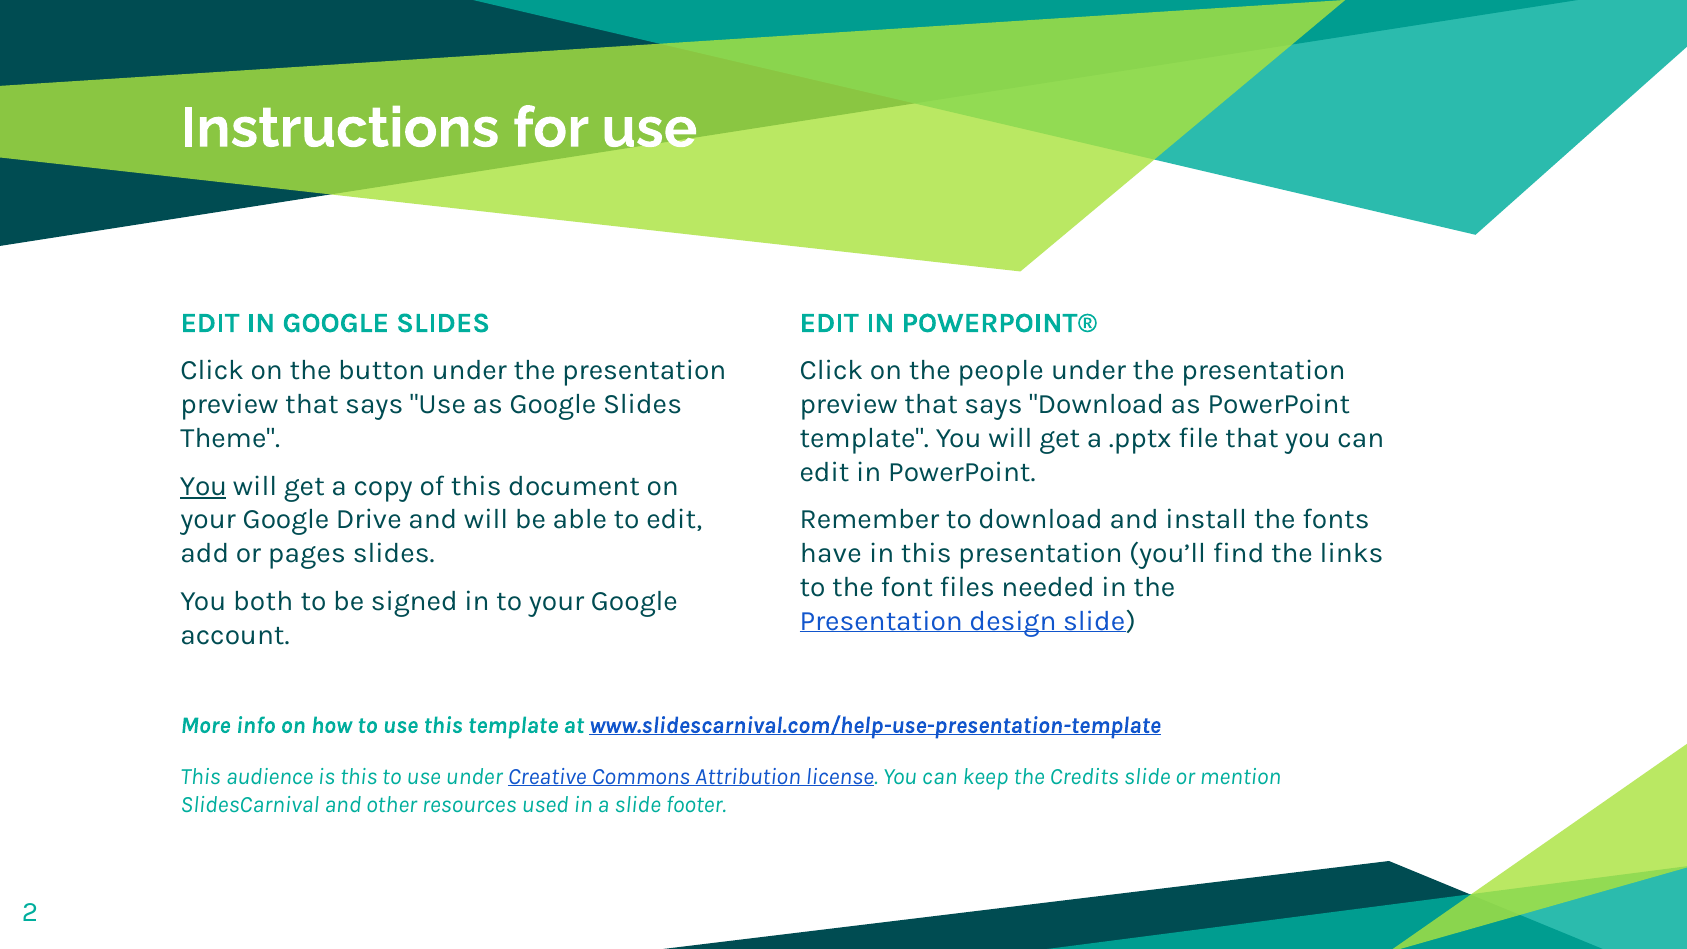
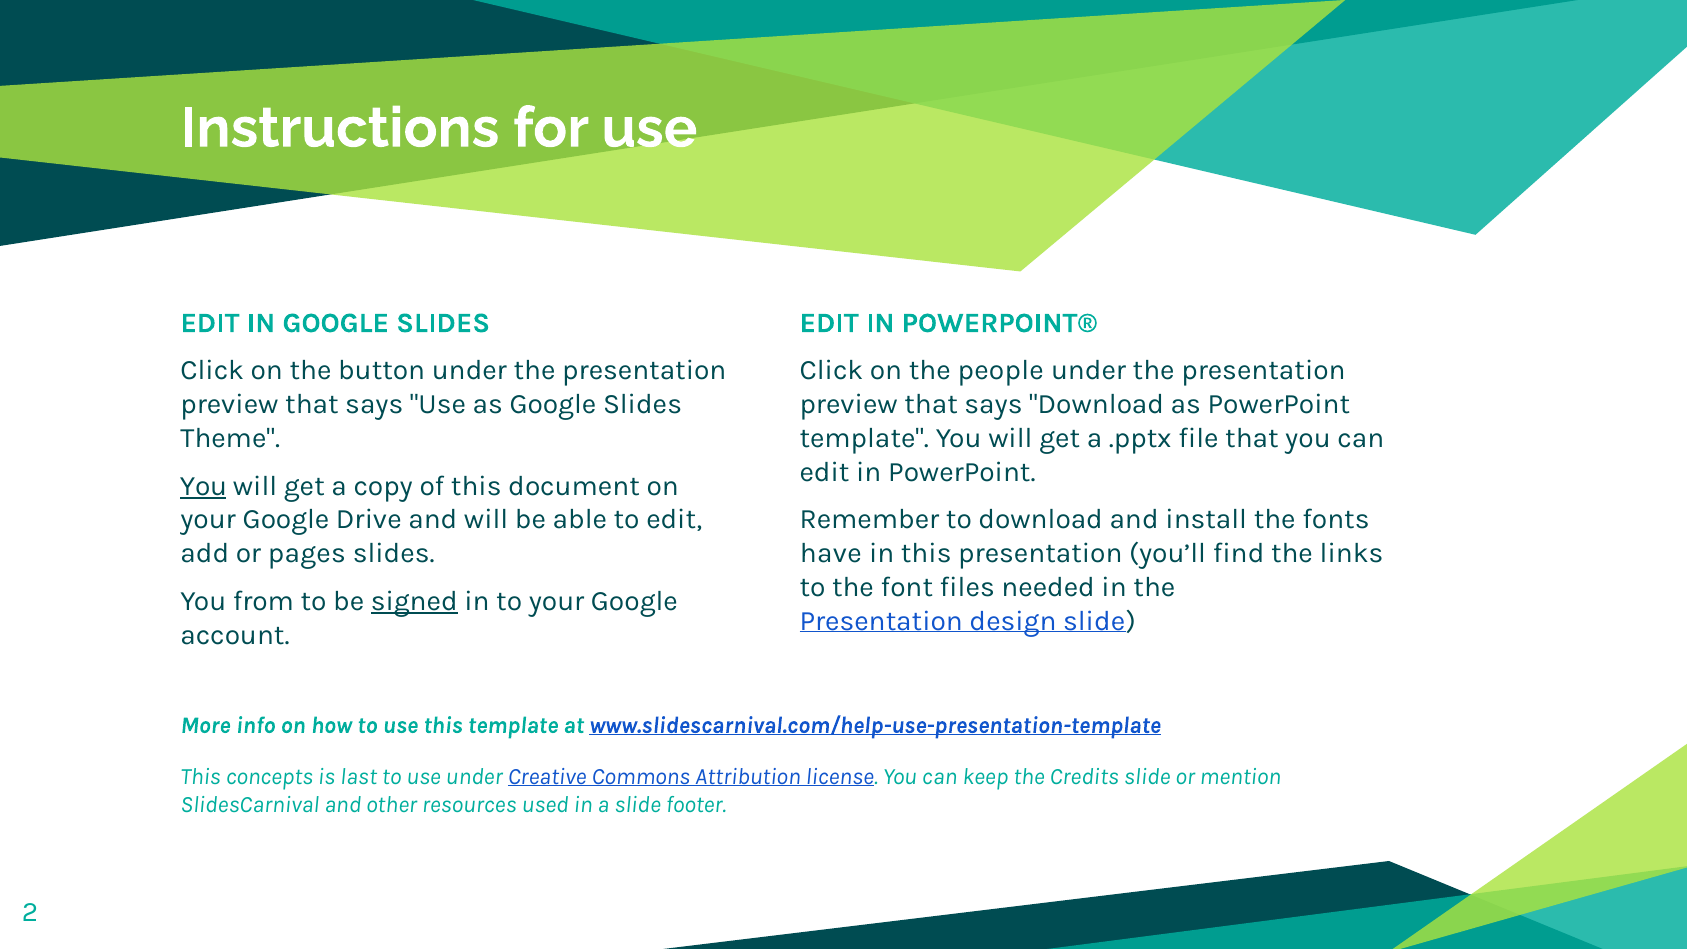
both: both -> from (263, 601)
signed underline: none -> present (414, 601)
audience: audience -> concepts (269, 777)
is this: this -> last (359, 777)
